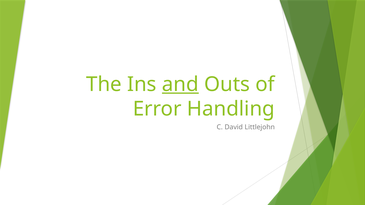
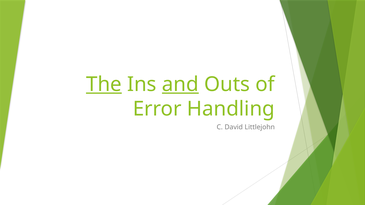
The underline: none -> present (104, 84)
